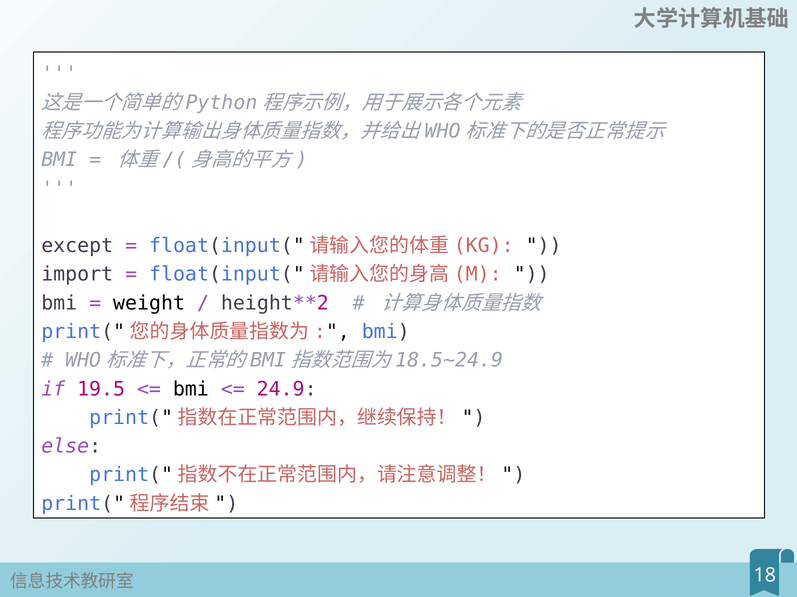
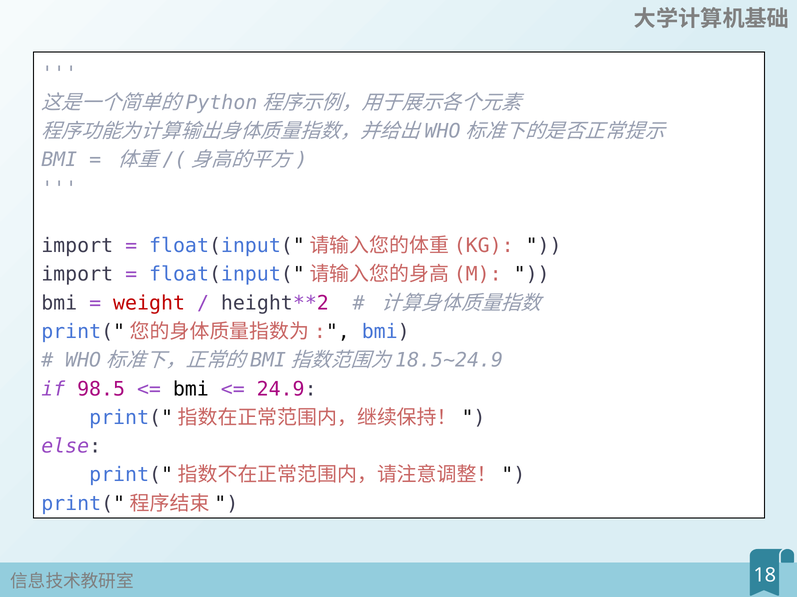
except: except -> import (77, 246)
weight colour: black -> red (149, 303)
19.5: 19.5 -> 98.5 (101, 389)
